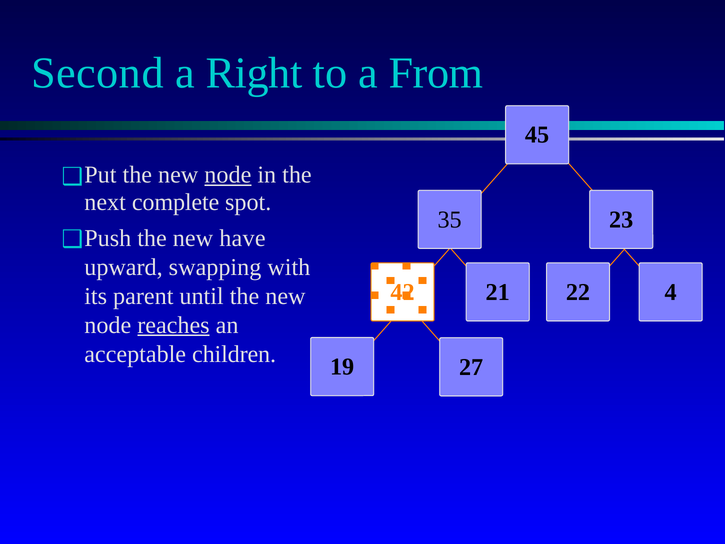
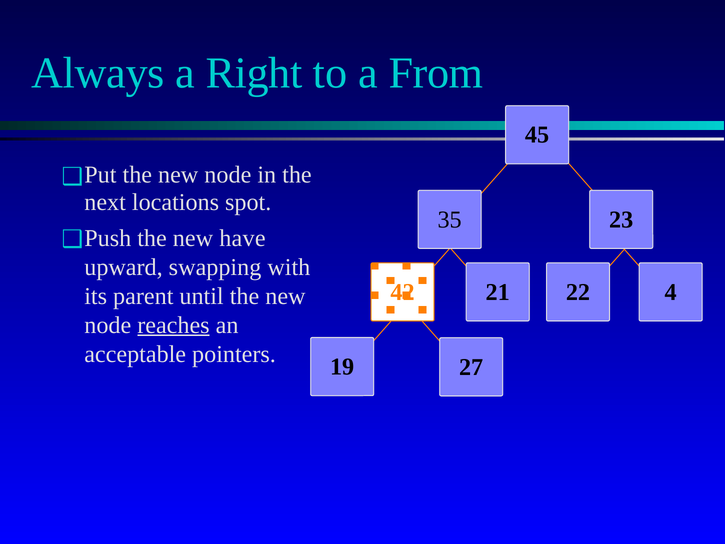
Second: Second -> Always (98, 73)
node underline: present -> none (228, 175)
complete: complete -> locations (176, 202)
children: children -> pointers (234, 354)
